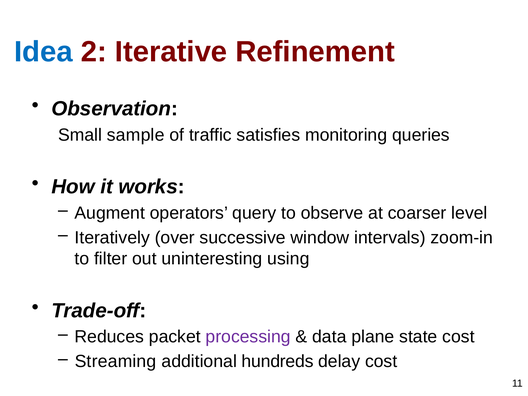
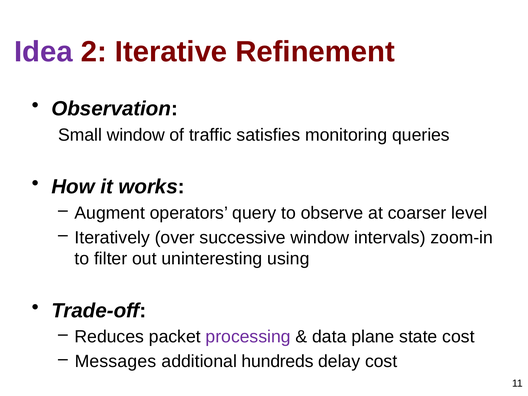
Idea colour: blue -> purple (43, 52)
Small sample: sample -> window (136, 135)
Streaming: Streaming -> Messages (116, 361)
